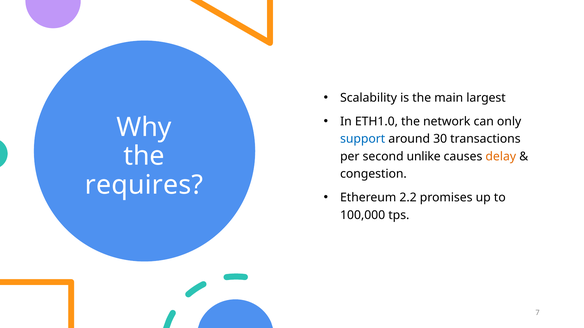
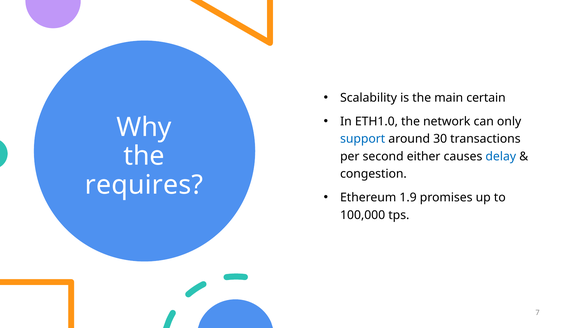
largest: largest -> certain (486, 98)
unlike: unlike -> either (424, 157)
delay colour: orange -> blue (501, 157)
2.2: 2.2 -> 1.9 (408, 198)
